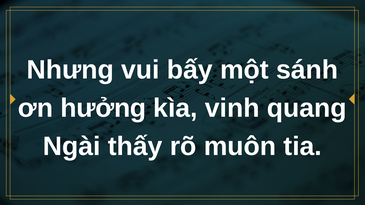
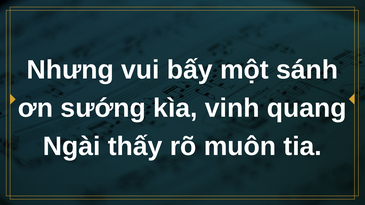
hưởng: hưởng -> sướng (103, 108)
